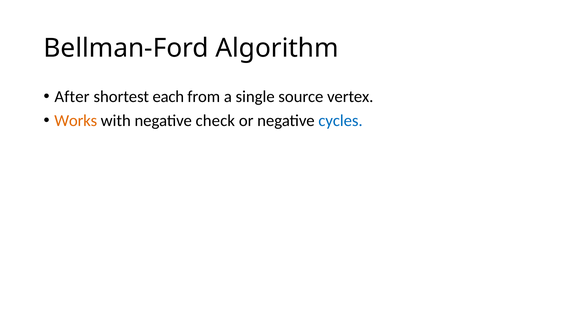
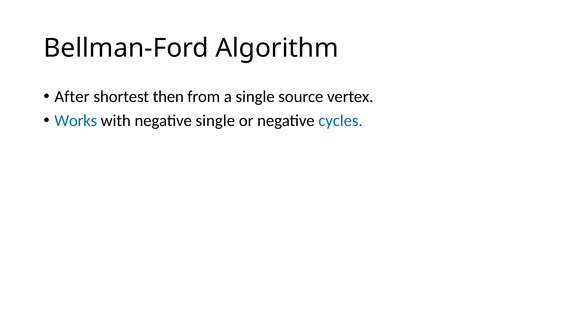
each: each -> then (168, 97)
Works colour: orange -> blue (76, 121)
negative check: check -> single (215, 121)
